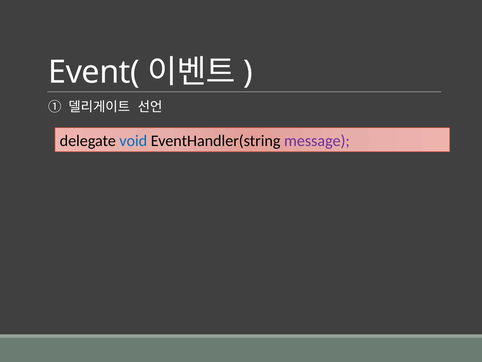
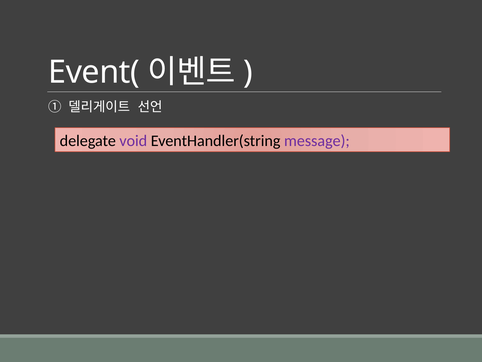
void colour: blue -> purple (133, 141)
